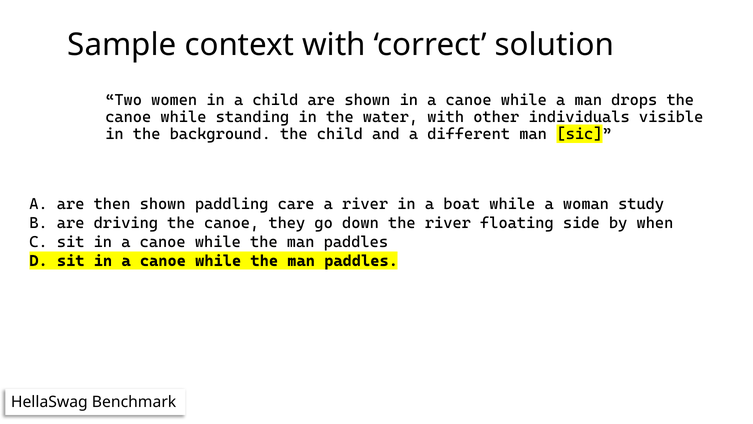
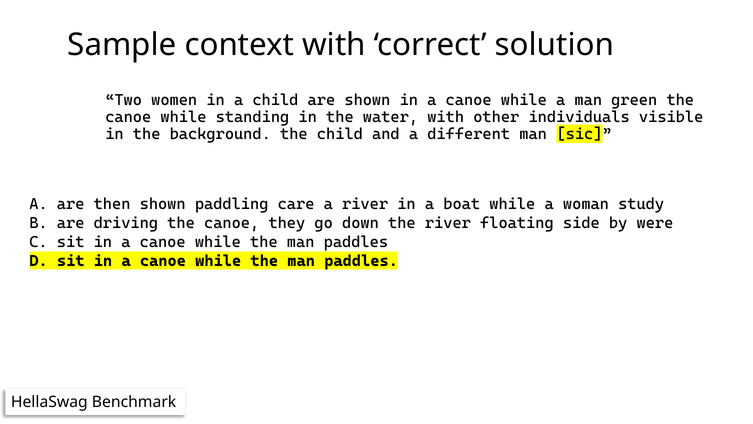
drops: drops -> green (634, 100)
when: when -> were (655, 223)
